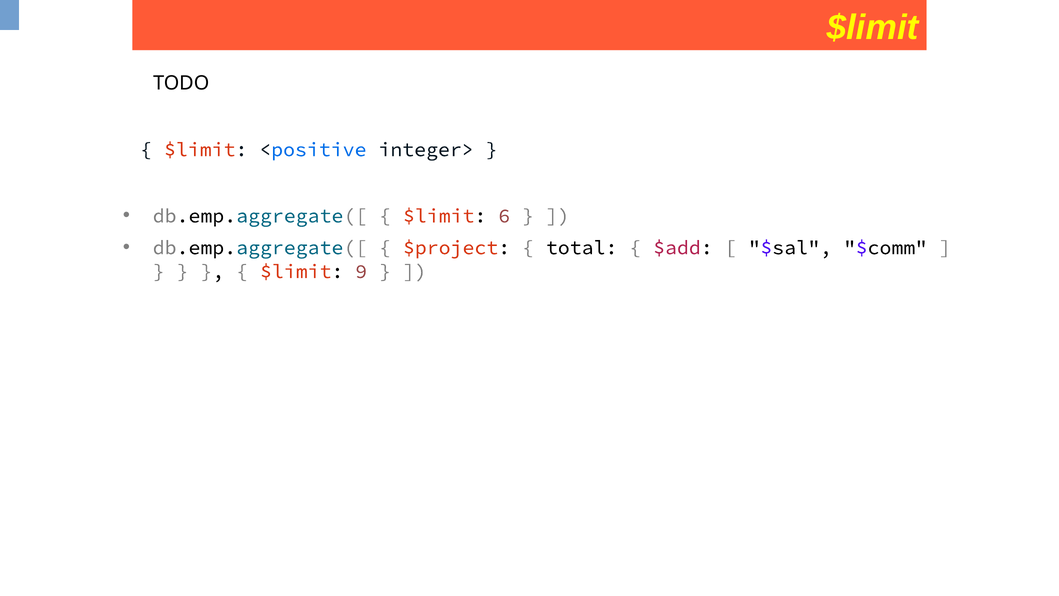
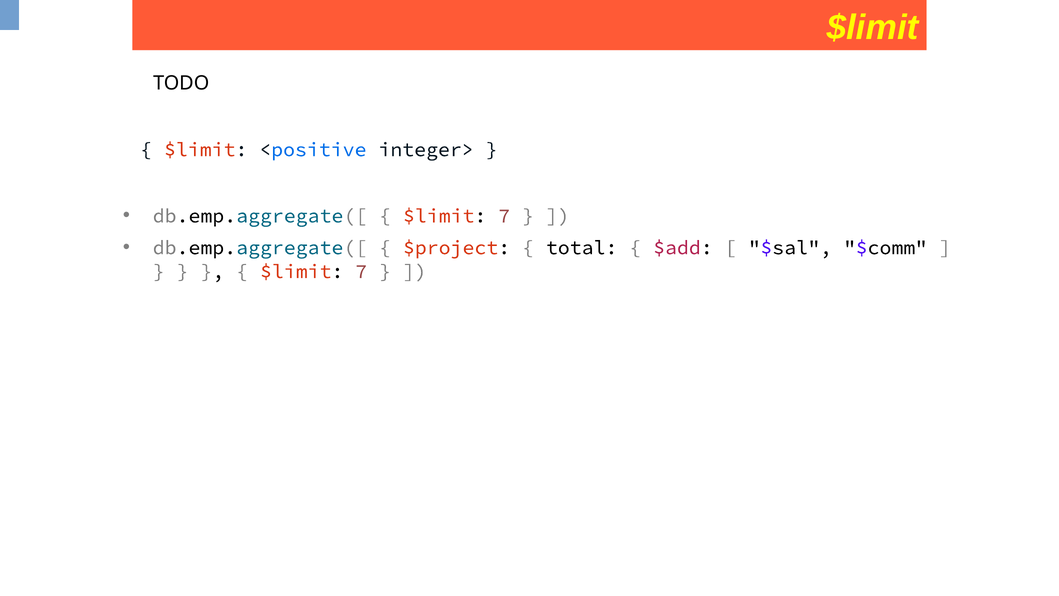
6: 6 -> 7 (504, 216)
9: 9 -> 7 (361, 271)
